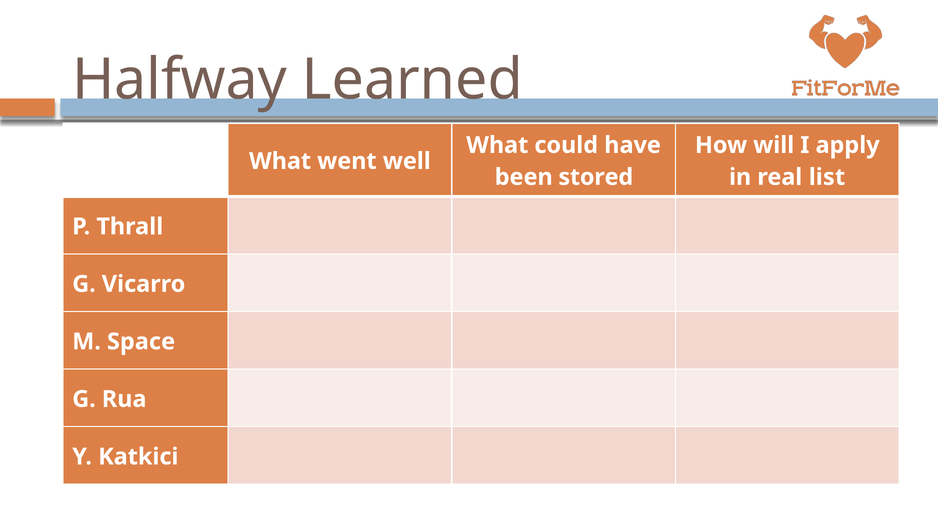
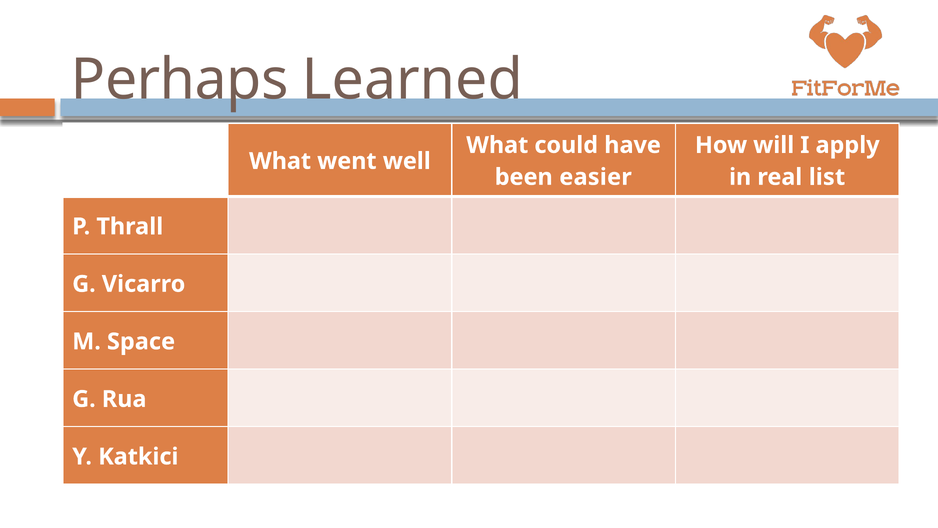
Halfway: Halfway -> Perhaps (180, 80)
stored: stored -> easier (596, 177)
